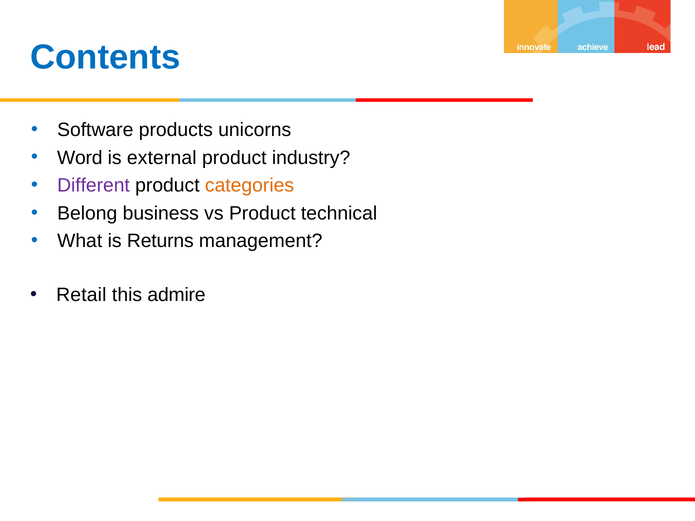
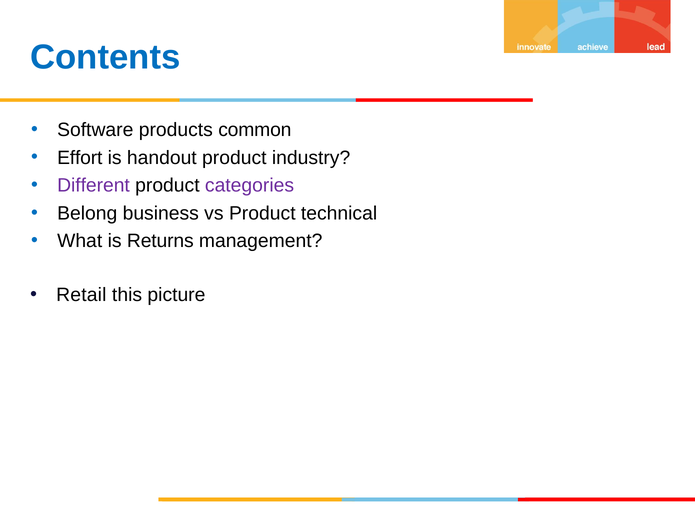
unicorns: unicorns -> common (255, 130)
Word: Word -> Effort (80, 158)
external: external -> handout (162, 158)
categories colour: orange -> purple (250, 186)
admire: admire -> picture (176, 295)
